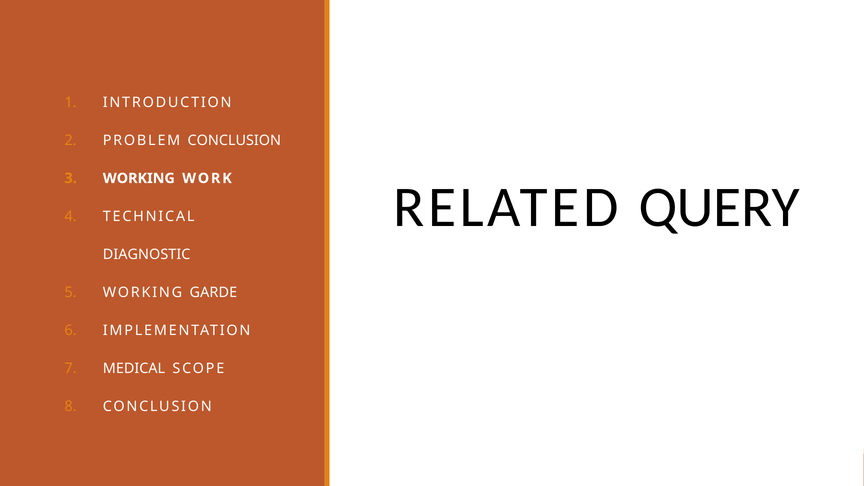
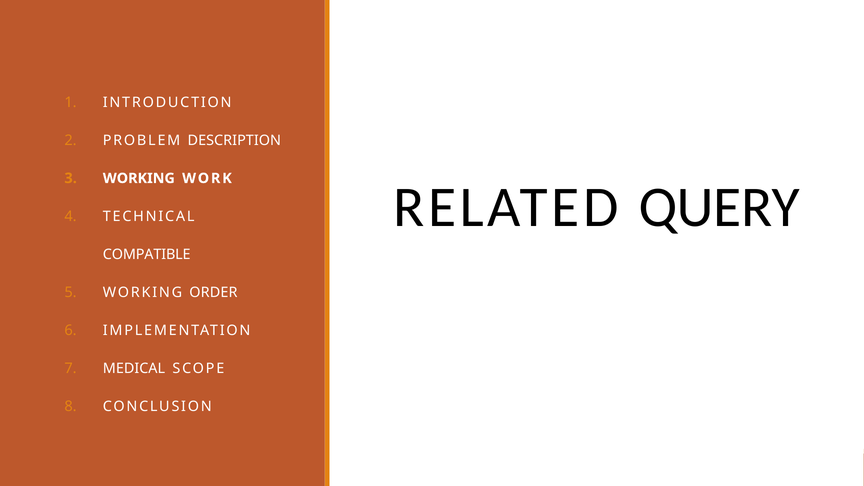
PROBLEM CONCLUSION: CONCLUSION -> DESCRIPTION (234, 140)
DIAGNOSTIC: DIAGNOSTIC -> COMPATIBLE (147, 254)
GARDE: GARDE -> ORDER (213, 292)
